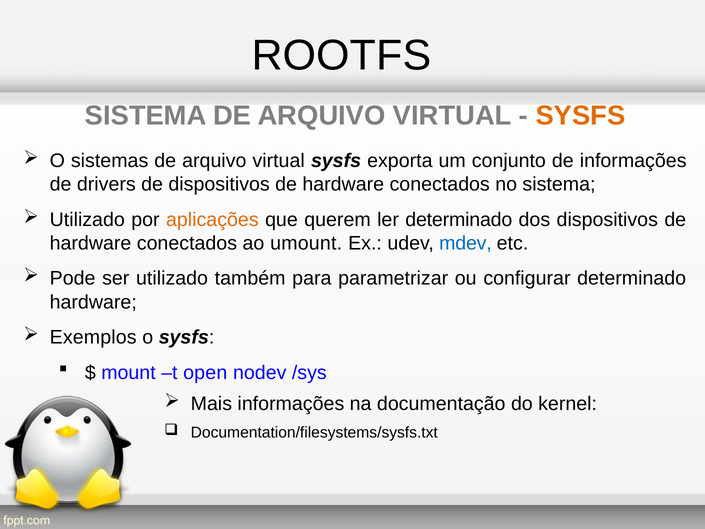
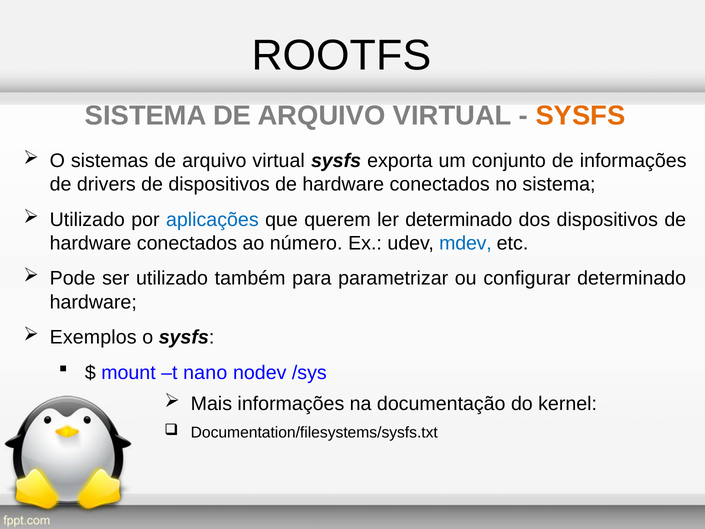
aplicações colour: orange -> blue (212, 220)
umount: umount -> número (306, 243)
open: open -> nano (205, 372)
